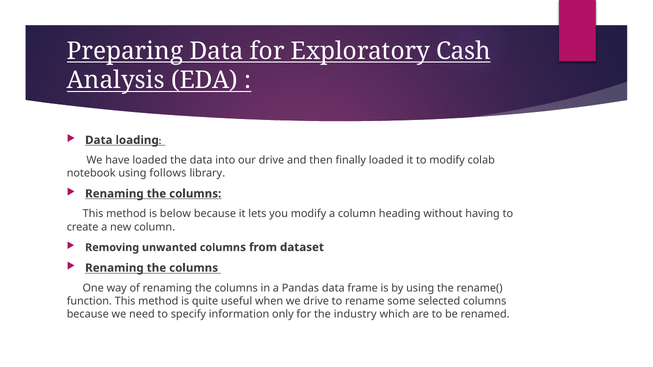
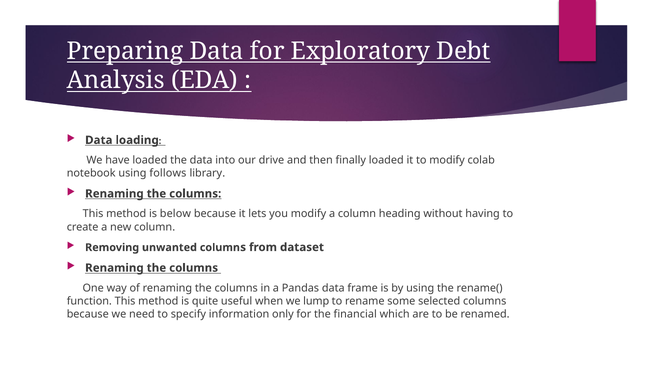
Cash: Cash -> Debt (463, 51)
we drive: drive -> lump (316, 301)
industry: industry -> financial (355, 314)
